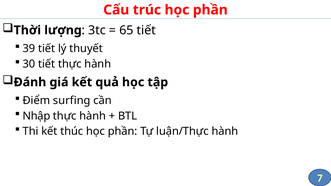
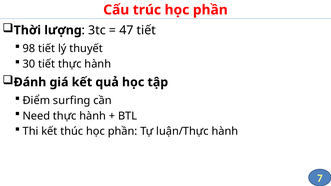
65: 65 -> 47 (126, 30)
39: 39 -> 98 (29, 49)
Nhập: Nhập -> Need (36, 116)
